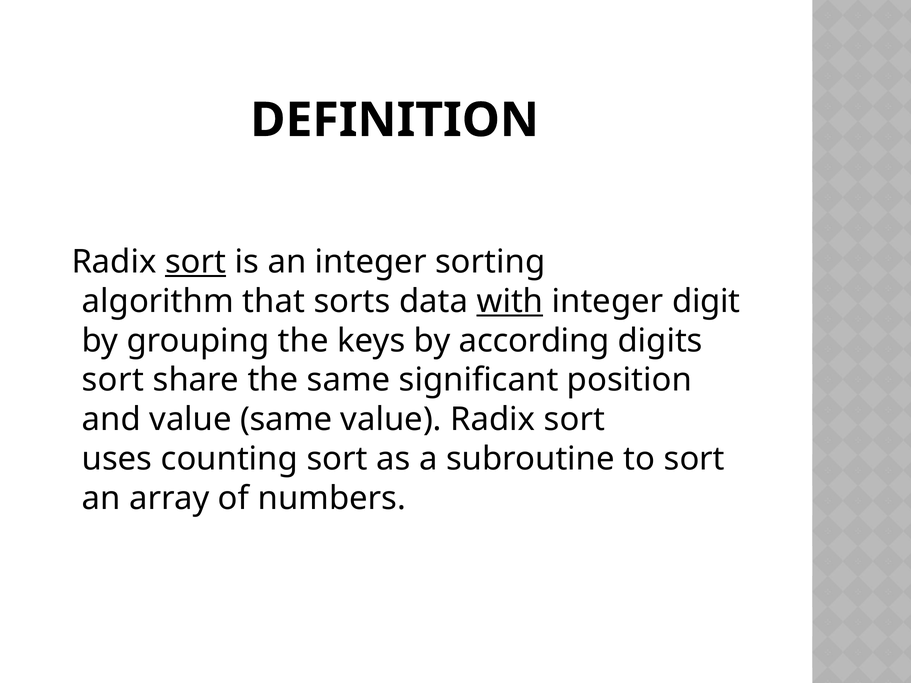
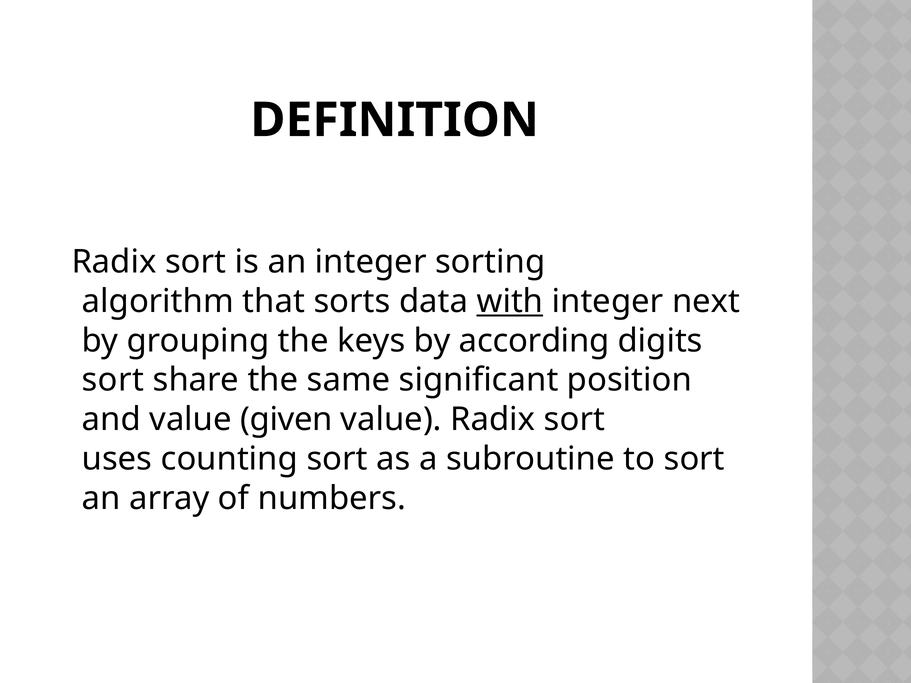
sort underline: present -> none (196, 262)
digit: digit -> next (706, 301)
value same: same -> given (286, 420)
